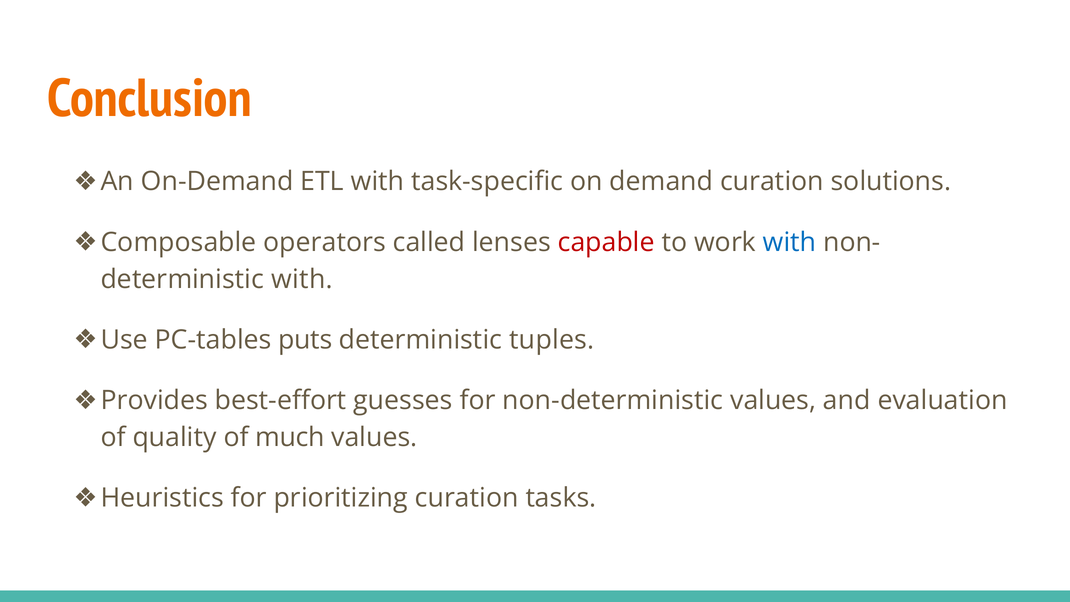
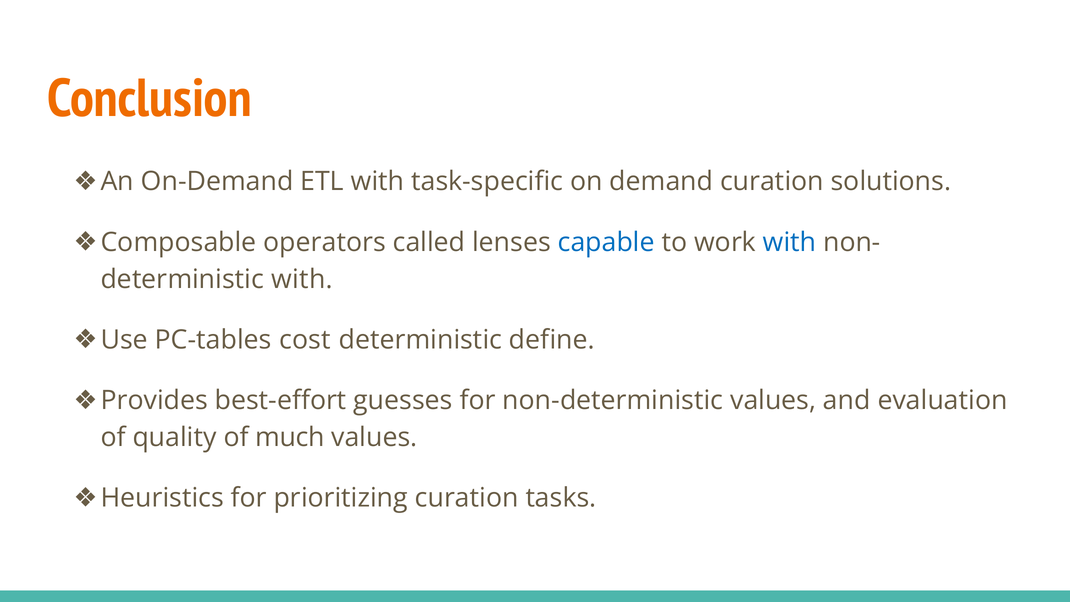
capable colour: red -> blue (606, 242)
puts: puts -> cost (305, 340)
tuples: tuples -> define (552, 340)
